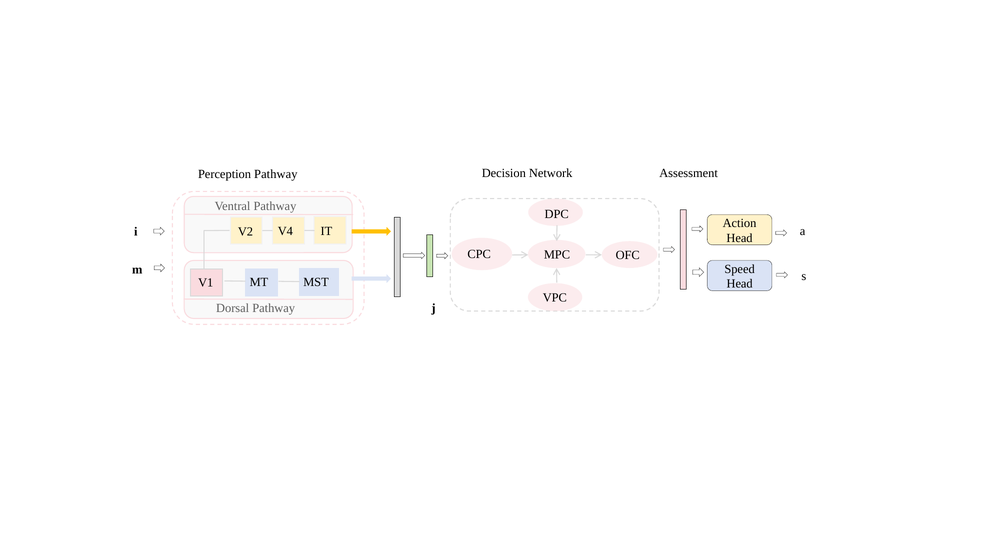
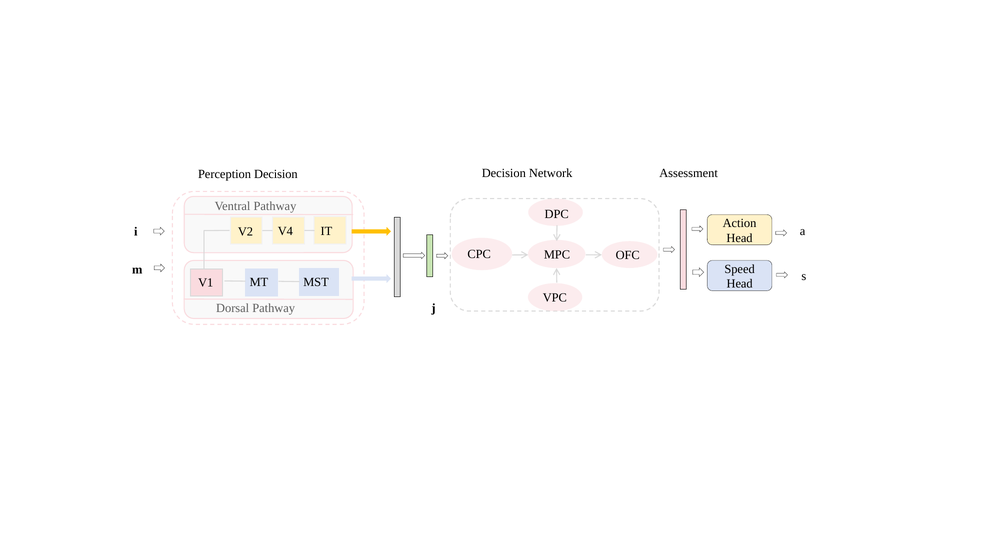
Perception Pathway: Pathway -> Decision (276, 174)
